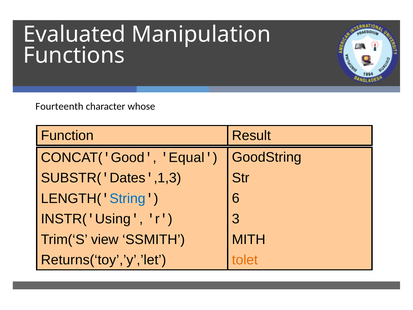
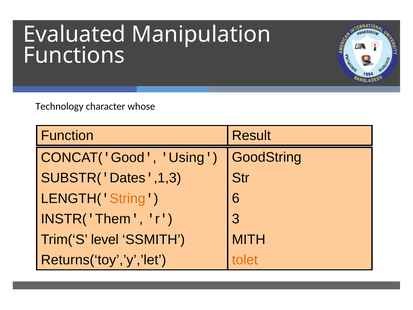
Fourteenth: Fourteenth -> Technology (59, 106)
Equal: Equal -> Using (187, 157)
String colour: blue -> orange (127, 198)
Using: Using -> Them (113, 219)
view: view -> level (105, 239)
